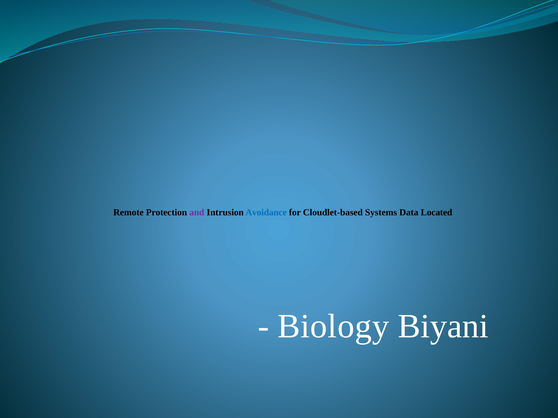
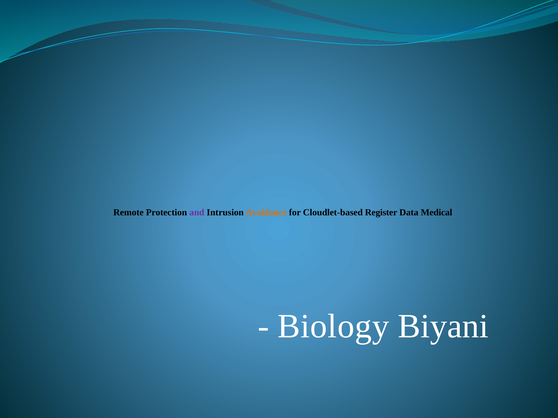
Avoidance colour: blue -> orange (266, 213)
Systems: Systems -> Register (381, 213)
Located: Located -> Medical (437, 213)
